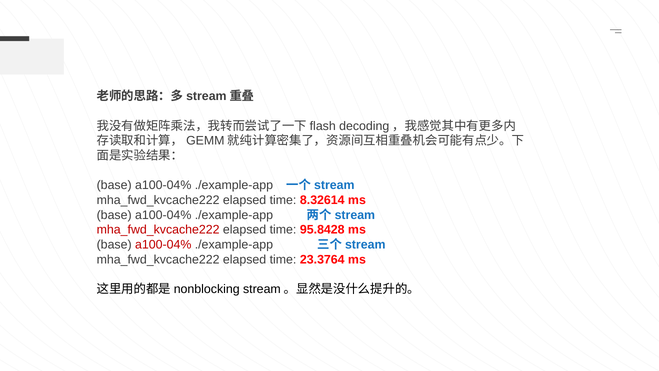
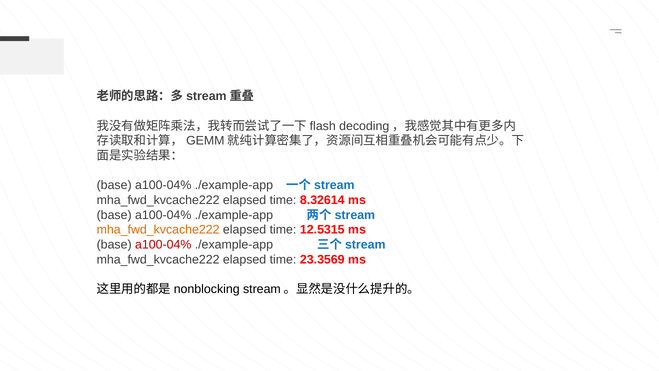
mha_fwd_kvcache222 colour: red -> orange (158, 230)
95.8428: 95.8428 -> 12.5315 (322, 230)
23.3764: 23.3764 -> 23.3569 (322, 259)
